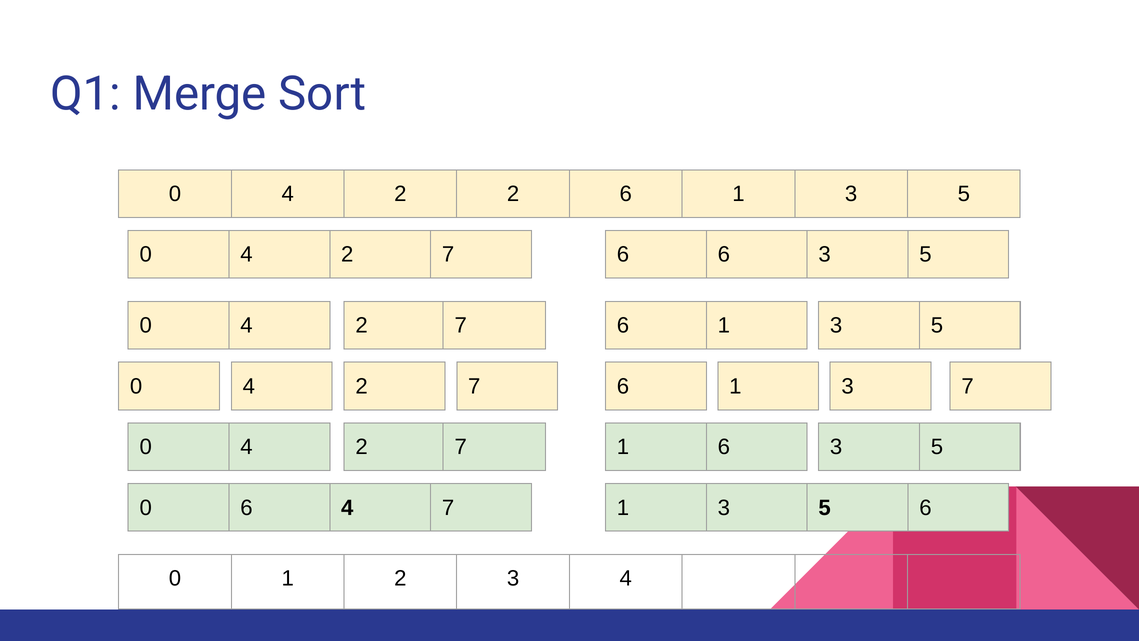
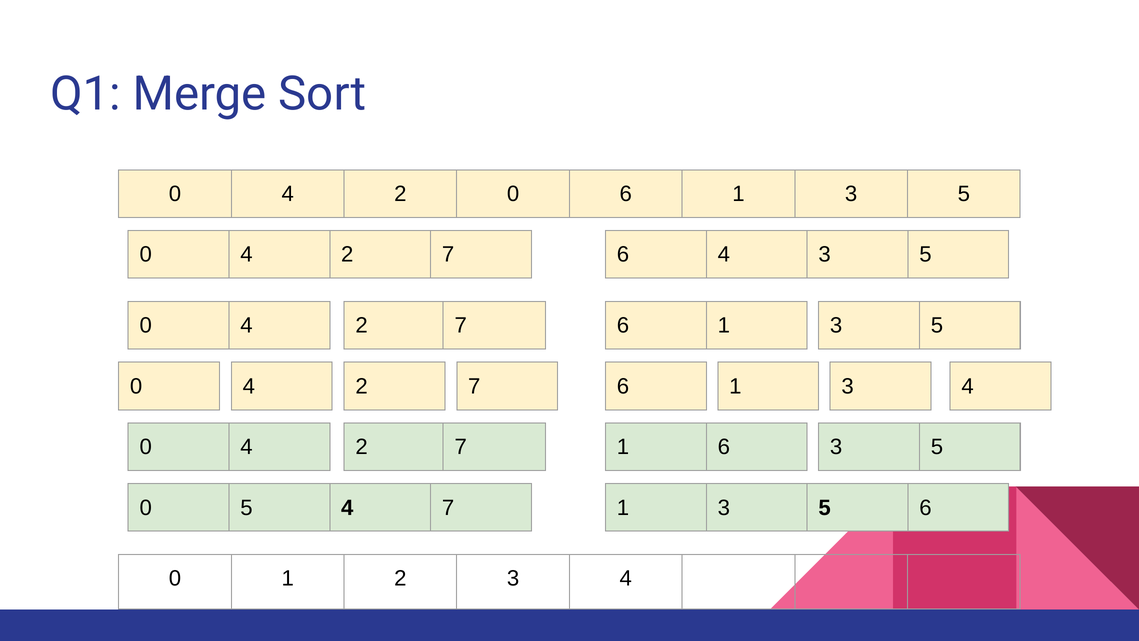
2 2: 2 -> 0 (513, 194)
6 6: 6 -> 4 (724, 254)
1 3 7: 7 -> 4 (968, 386)
0 6: 6 -> 5 (246, 507)
